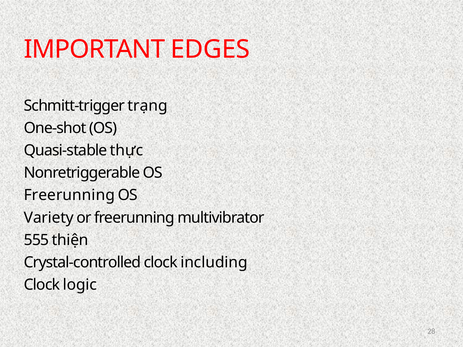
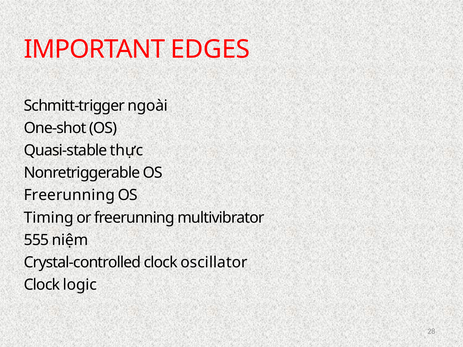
trạng: trạng -> ngoài (148, 106)
Variety: Variety -> Timing (49, 218)
thiện: thiện -> niệm (70, 240)
including: including -> oscillator (214, 263)
